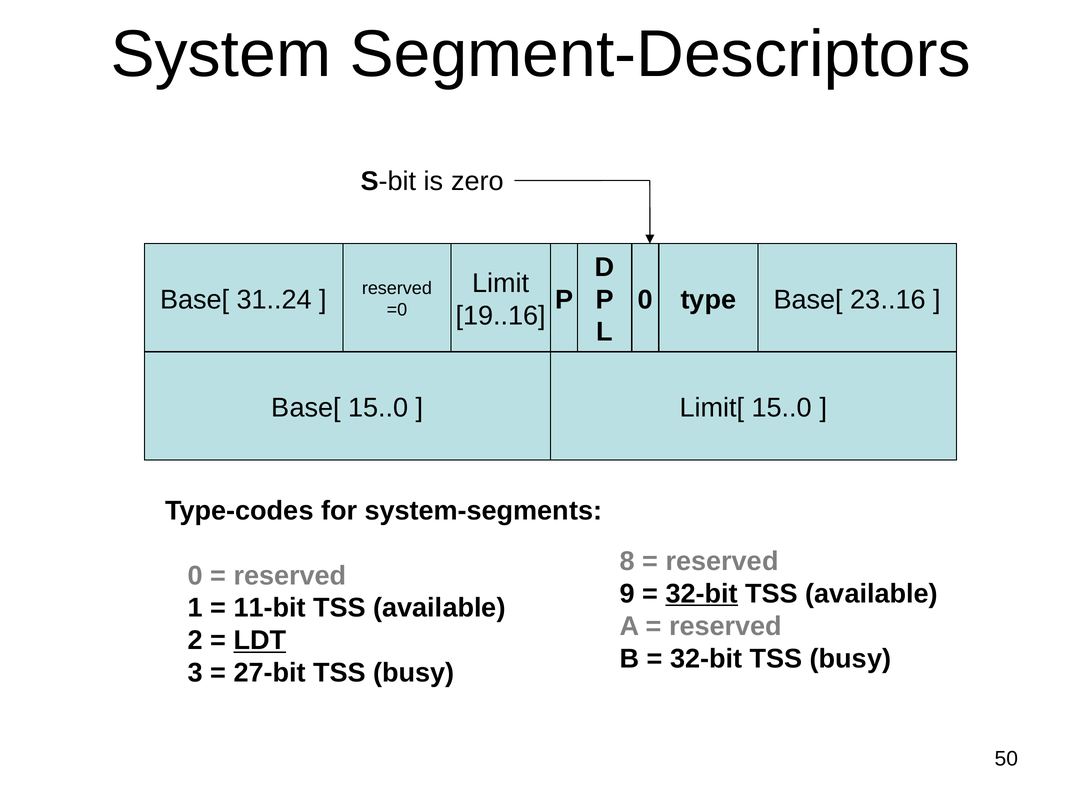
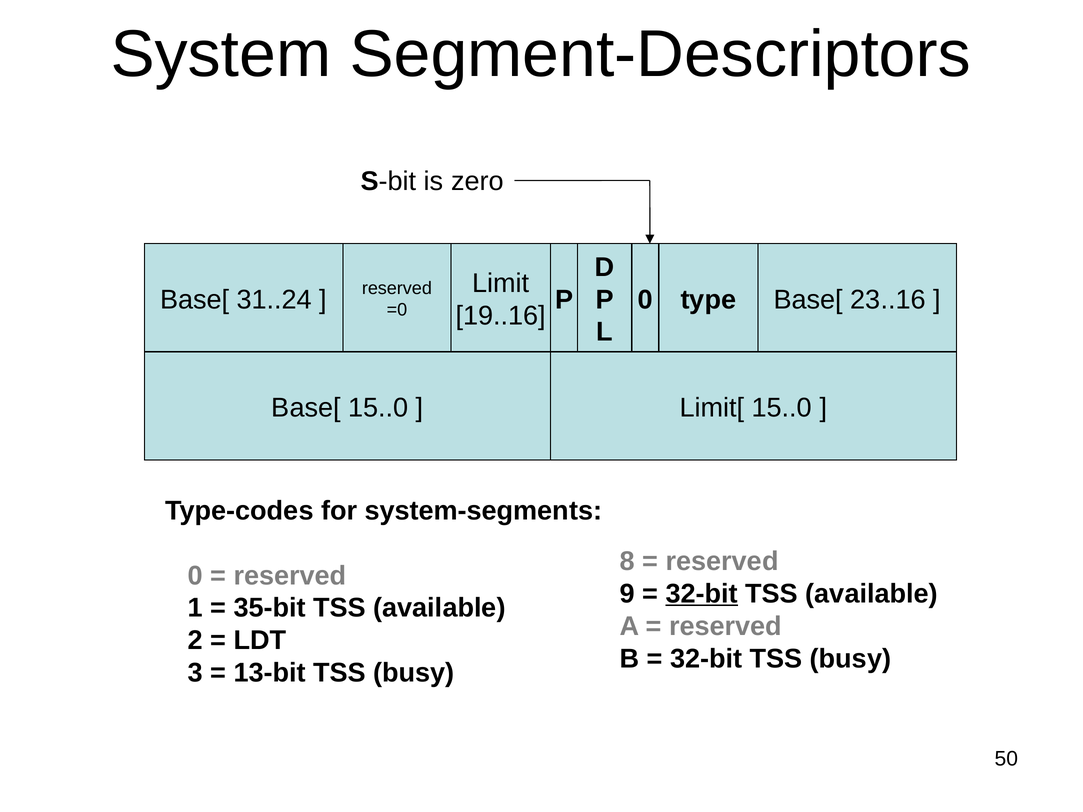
11-bit: 11-bit -> 35-bit (270, 608)
LDT underline: present -> none (260, 641)
27-bit: 27-bit -> 13-bit (270, 673)
